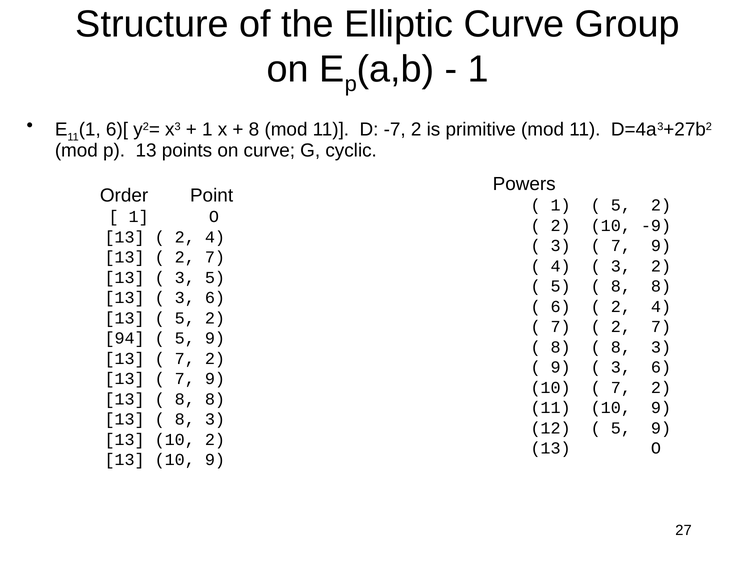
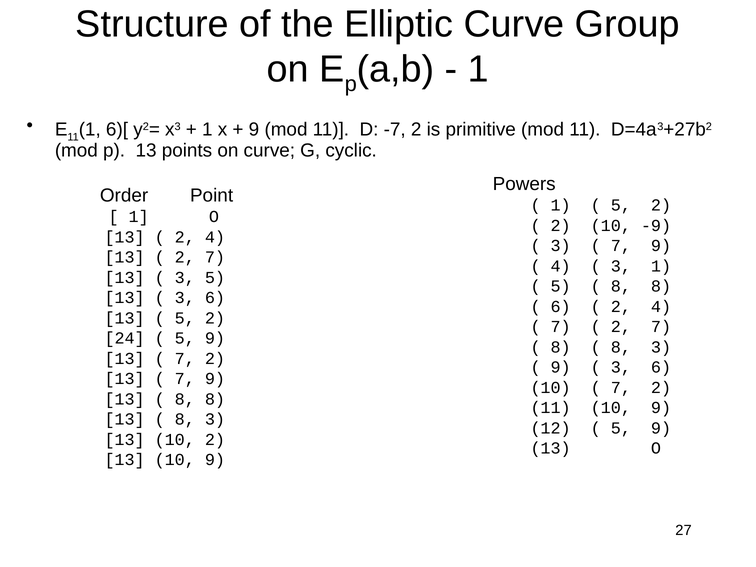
8: 8 -> 9 (254, 130)
3 2: 2 -> 1 (661, 266)
94: 94 -> 24 (125, 338)
